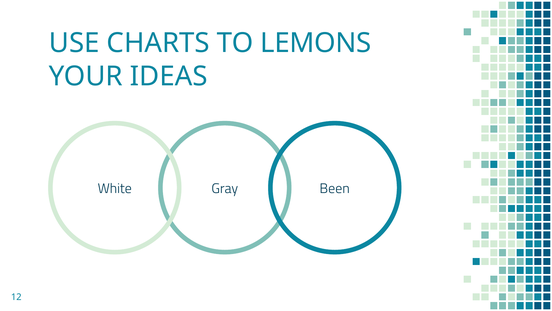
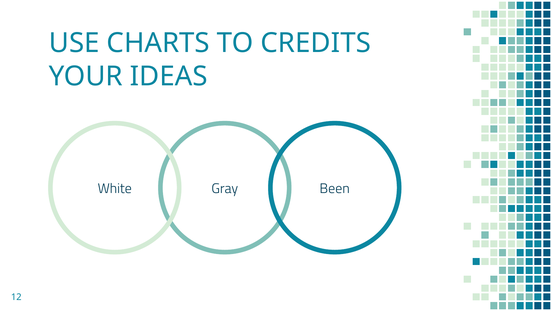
LEMONS: LEMONS -> CREDITS (316, 43)
